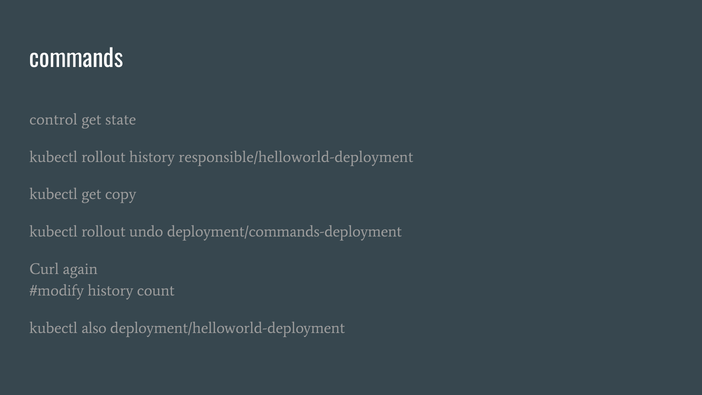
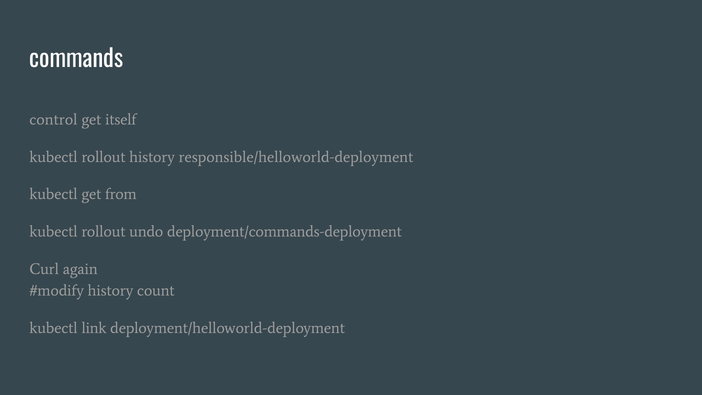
state: state -> itself (121, 119)
copy: copy -> from (121, 194)
also: also -> link (94, 328)
